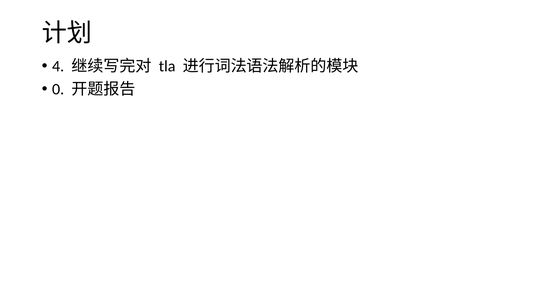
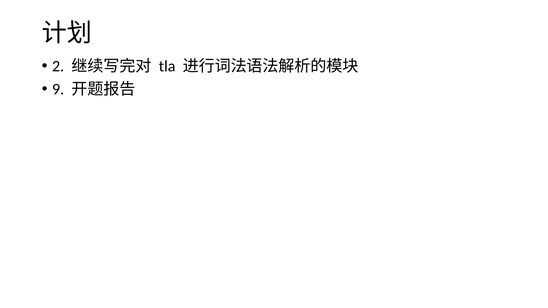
4: 4 -> 2 (58, 66)
0: 0 -> 9 (58, 89)
